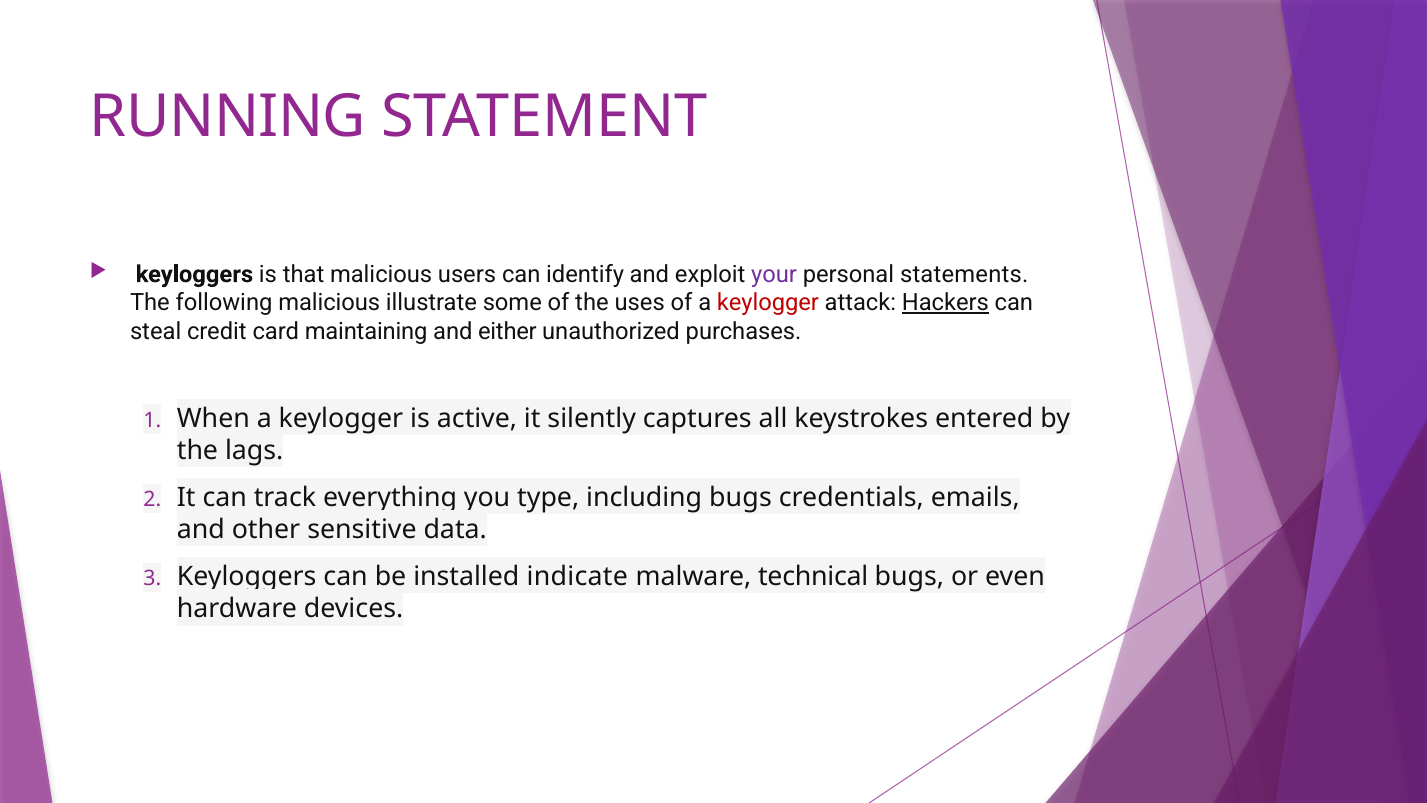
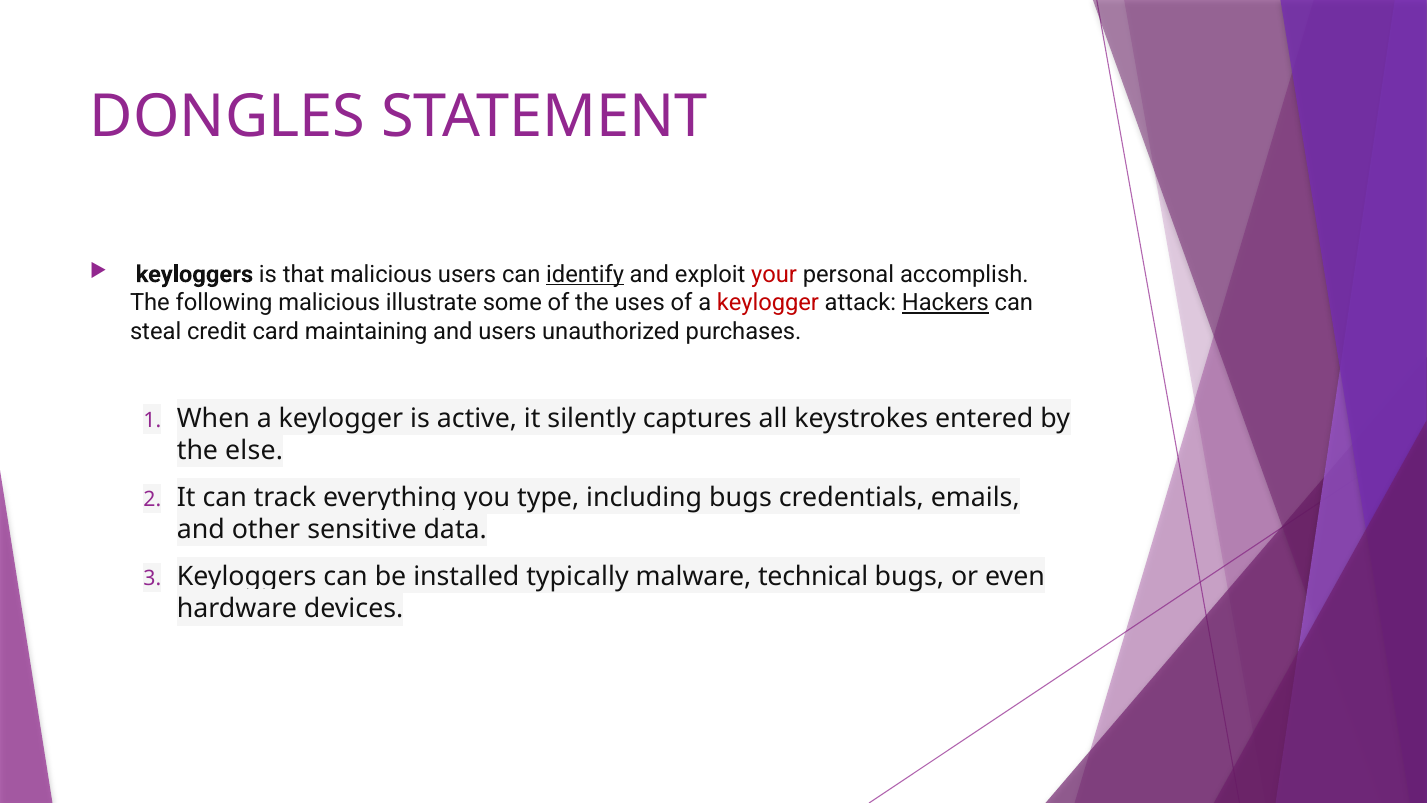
RUNNING: RUNNING -> DONGLES (228, 116)
identify underline: none -> present (585, 274)
your colour: purple -> red (774, 274)
statements: statements -> accomplish (964, 274)
and either: either -> users (507, 331)
lags: lags -> else (254, 450)
indicate: indicate -> typically (577, 576)
